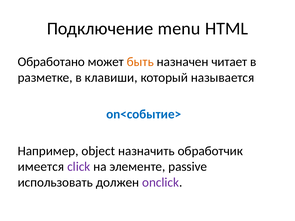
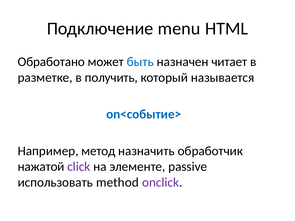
быть colour: orange -> blue (140, 62)
клавиши: клавиши -> получить (111, 78)
object: object -> метод (98, 151)
имеется: имеется -> нажатой (41, 167)
должен: должен -> method (117, 183)
